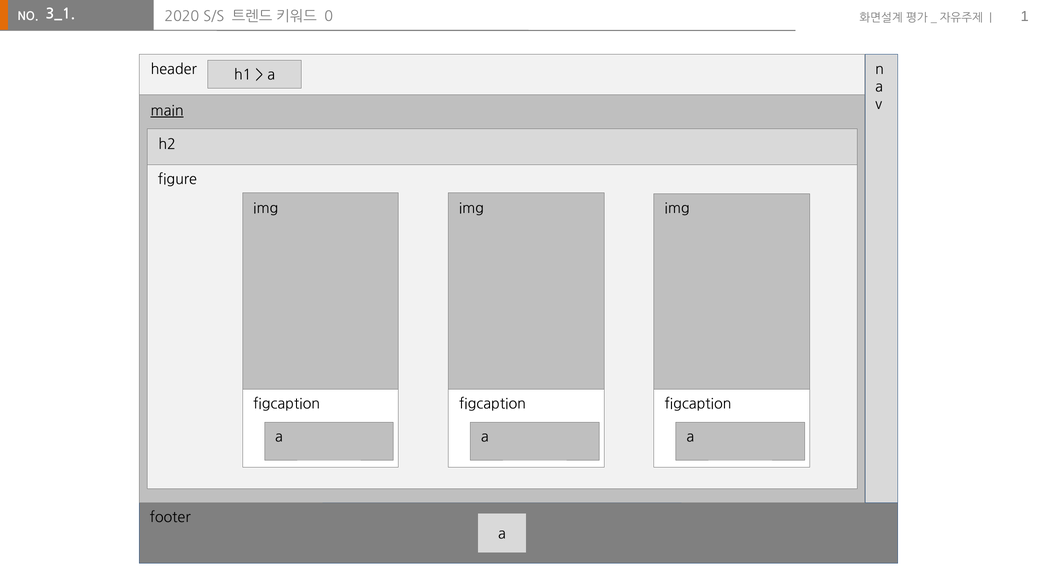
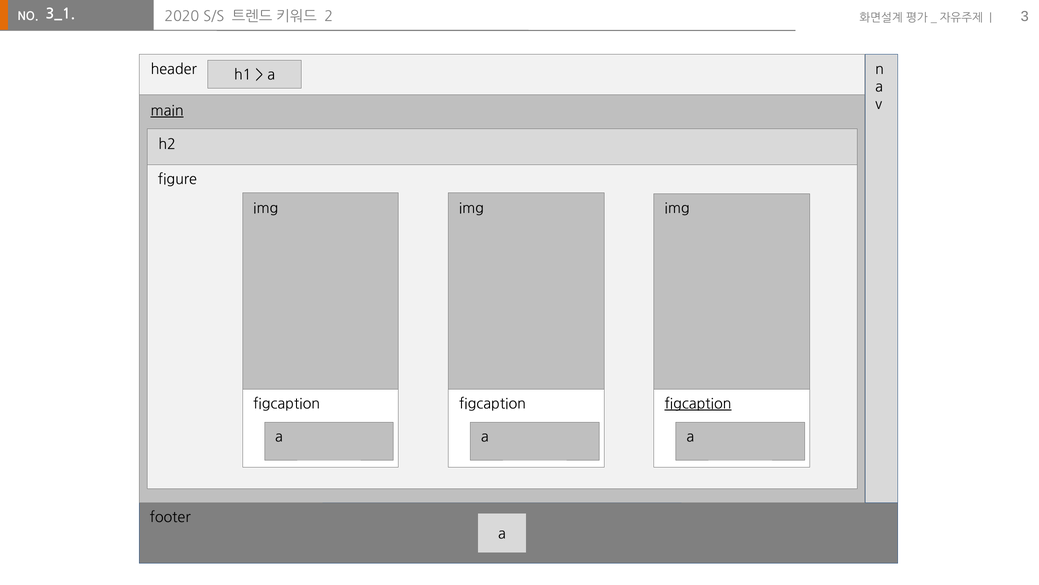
0: 0 -> 2 (329, 17)
1: 1 -> 3 (1025, 17)
figcaption underline: none -> present (698, 403)
